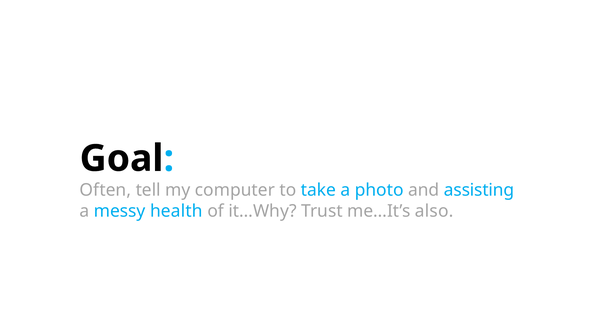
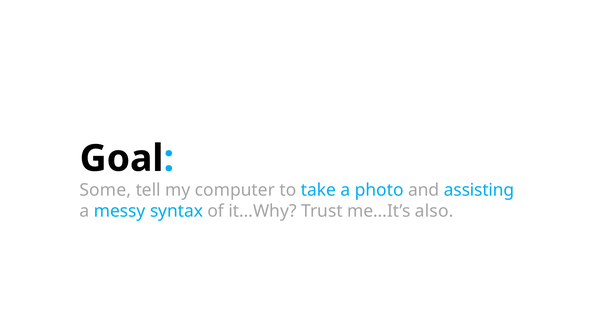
Often: Often -> Some (105, 190)
health: health -> syntax (177, 211)
